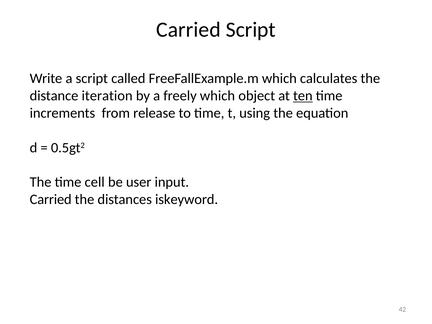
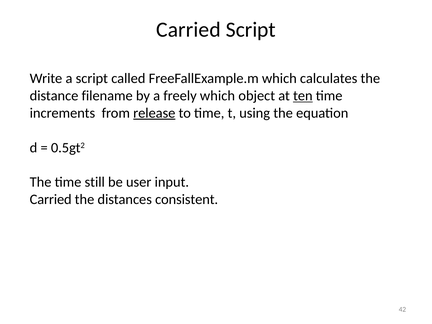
iteration: iteration -> filename (107, 96)
release underline: none -> present (154, 113)
cell: cell -> still (95, 182)
iskeyword: iskeyword -> consistent (187, 199)
